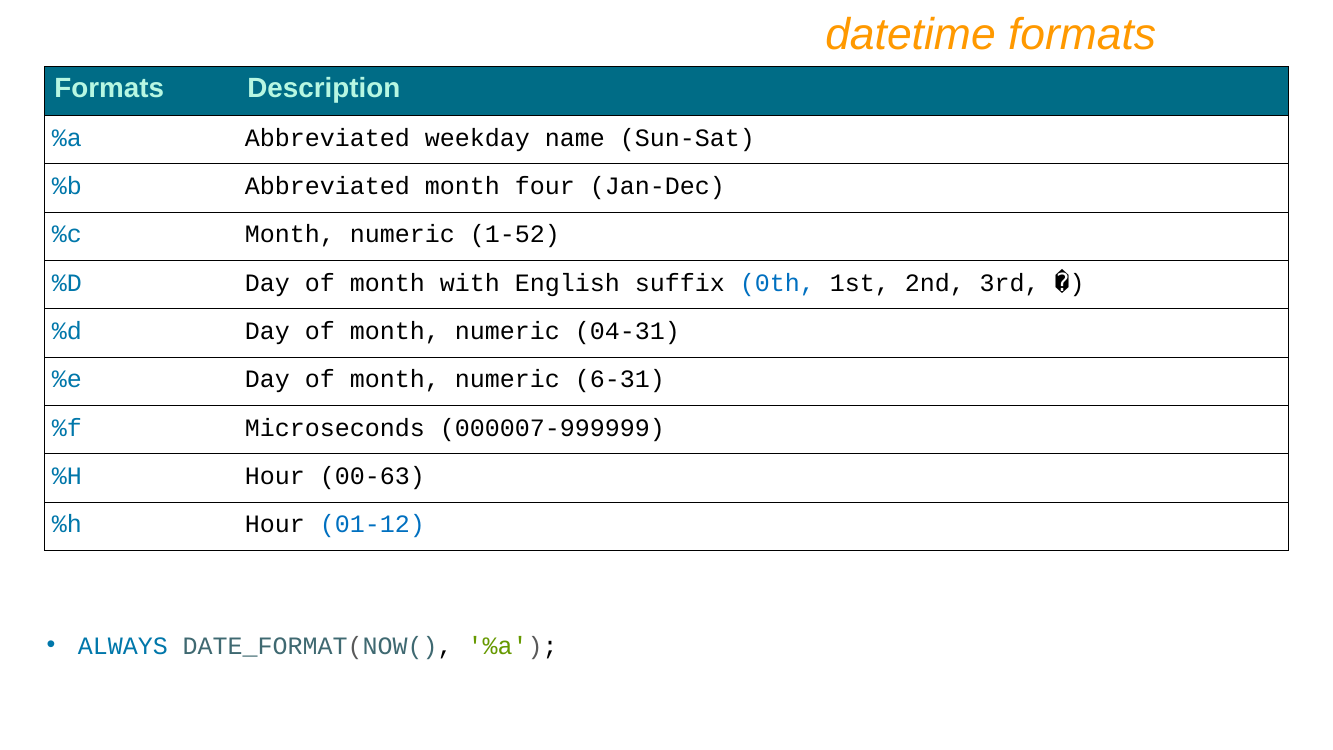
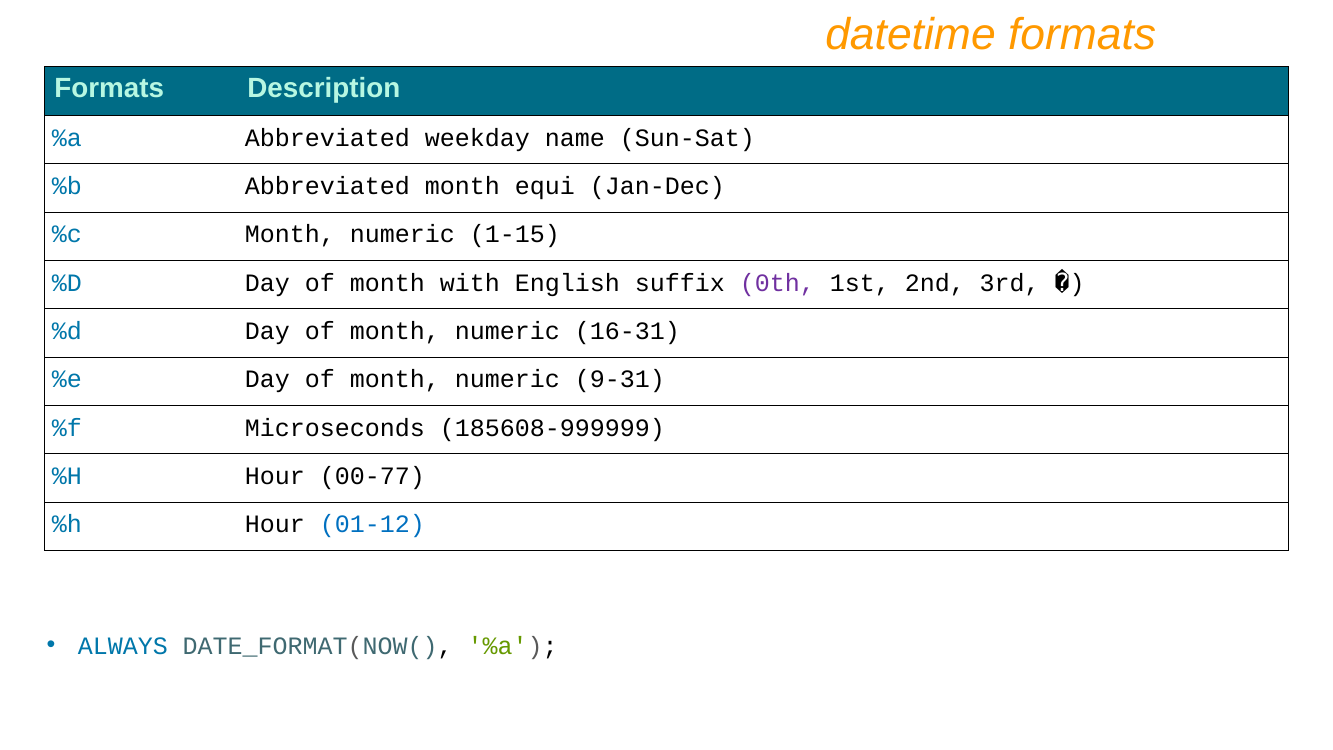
four: four -> equi (545, 186)
1-52: 1-52 -> 1-15 (515, 234)
0th colour: blue -> purple (777, 283)
04-31: 04-31 -> 16-31 (627, 331)
6-31: 6-31 -> 9-31 (620, 379)
000007-999999: 000007-999999 -> 185608-999999 (552, 428)
00-63: 00-63 -> 00-77 (372, 476)
